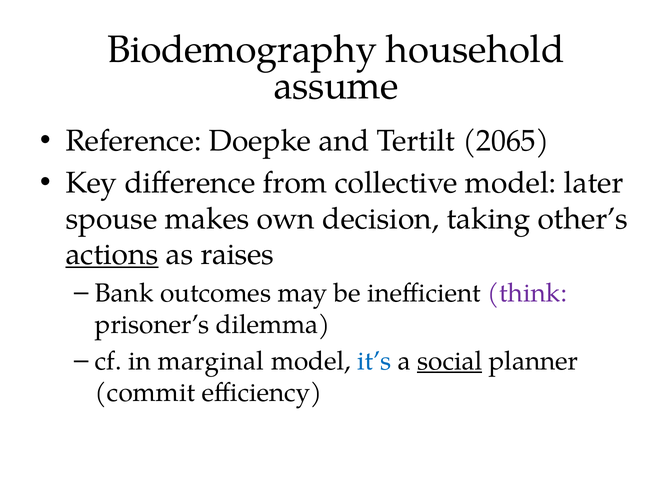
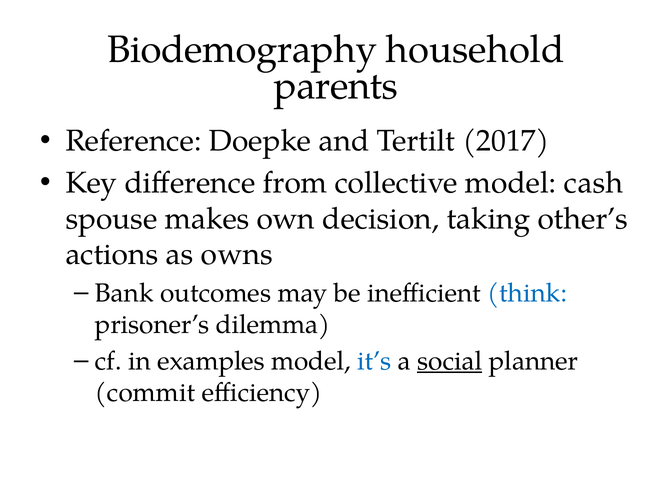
assume: assume -> parents (336, 86)
2065: 2065 -> 2017 (506, 141)
later: later -> cash (594, 183)
actions underline: present -> none (112, 254)
raises: raises -> owns (237, 254)
think colour: purple -> blue (527, 293)
marginal: marginal -> examples (211, 361)
